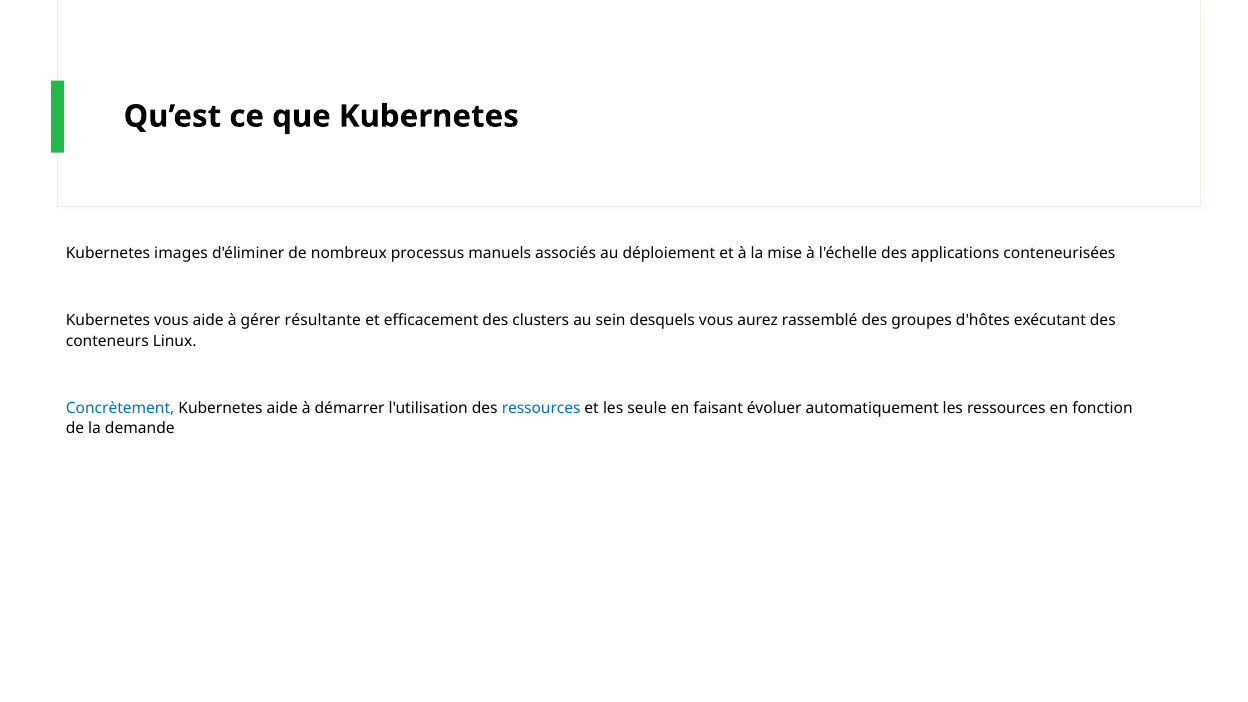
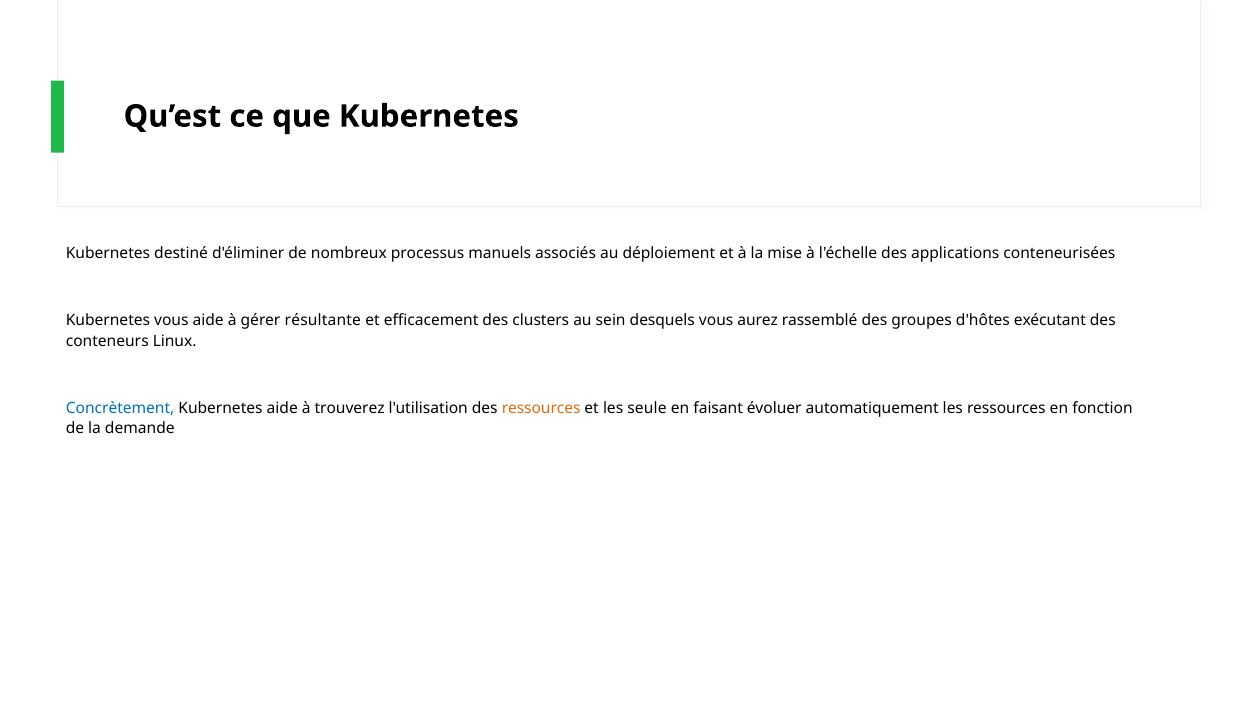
images: images -> destiné (181, 253)
démarrer: démarrer -> trouverez (350, 408)
ressources colour: blue -> orange (541, 408)
